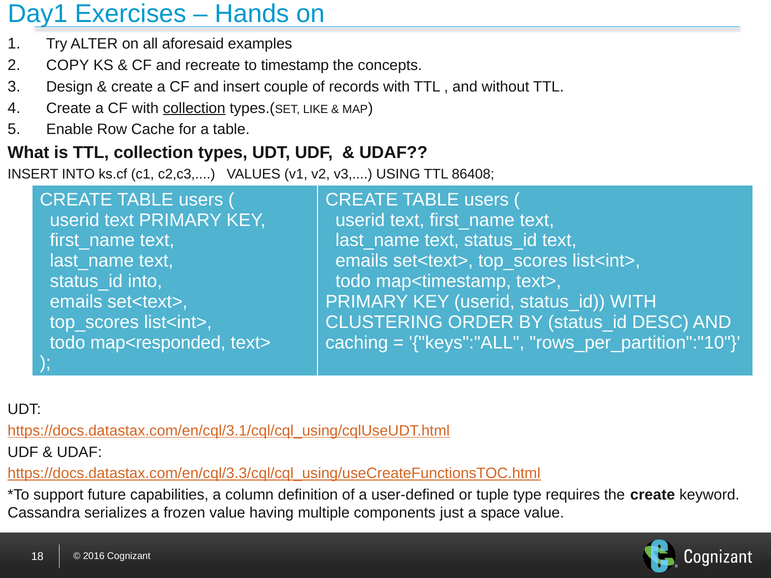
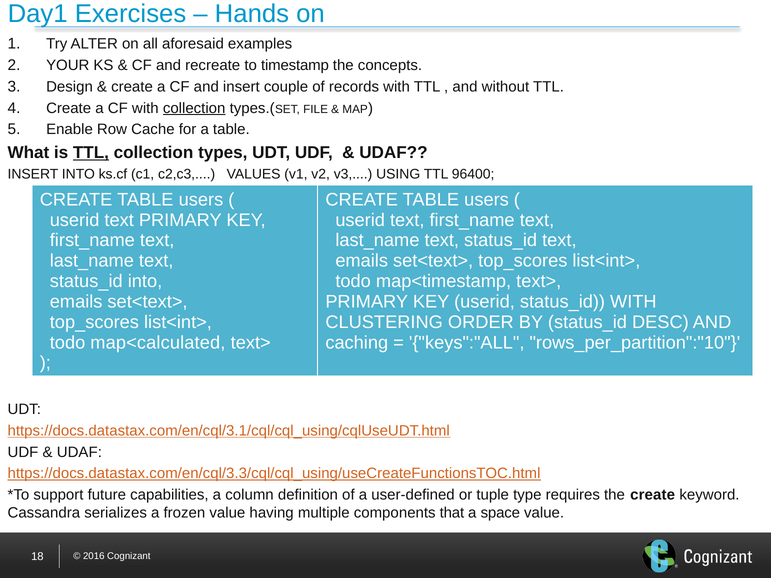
COPY: COPY -> YOUR (68, 65)
LIKE: LIKE -> FILE (316, 109)
TTL underline: none -> present (91, 153)
86408: 86408 -> 96400 (473, 174)
map<responded: map<responded -> map<calculated (158, 343)
just: just -> that (452, 513)
